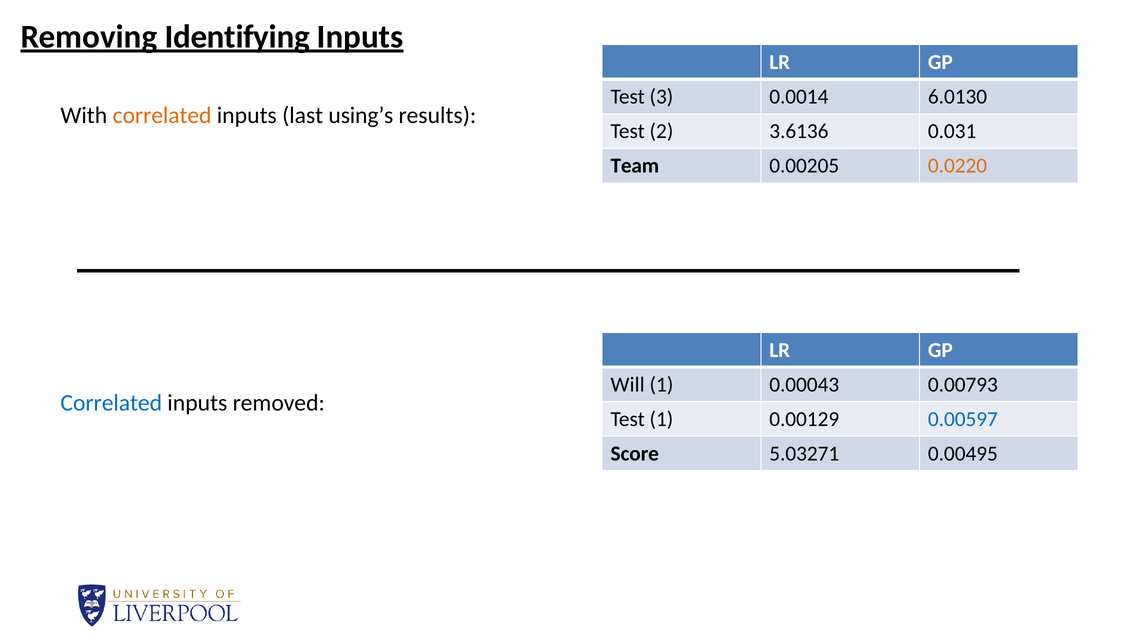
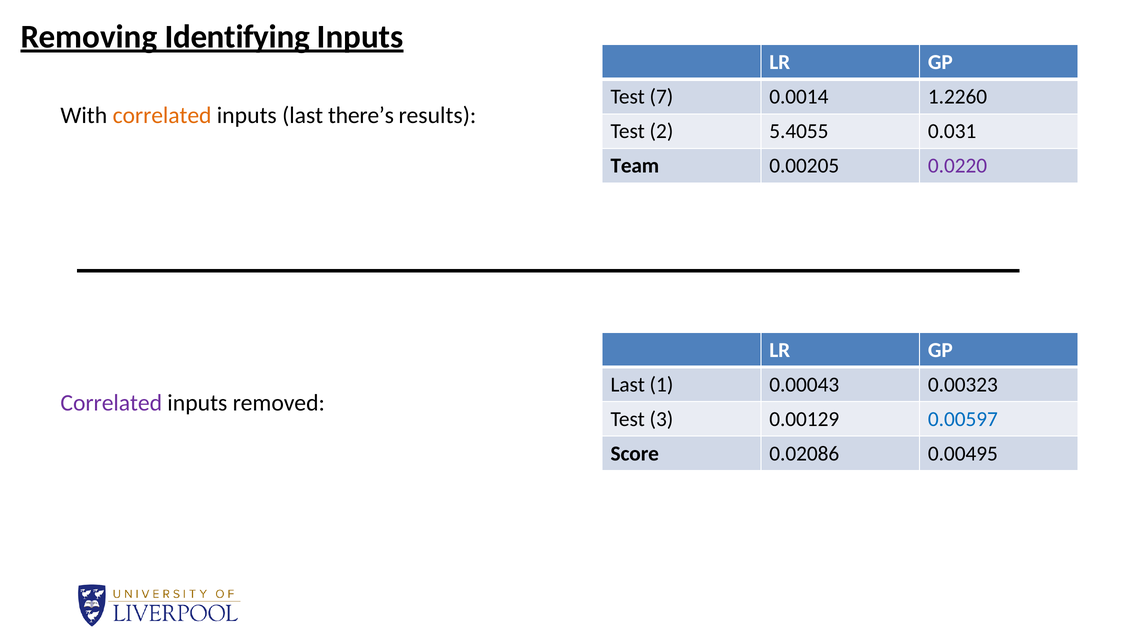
3: 3 -> 7 (661, 97)
6.0130: 6.0130 -> 1.2260 (958, 97)
using’s: using’s -> there’s (361, 115)
3.6136: 3.6136 -> 5.4055 (799, 131)
0.0220 colour: orange -> purple (958, 166)
Will: Will -> Last (628, 385)
0.00793: 0.00793 -> 0.00323 (963, 385)
Correlated colour: blue -> purple (111, 403)
Test 1: 1 -> 3 (661, 419)
5.03271: 5.03271 -> 0.02086 (804, 454)
